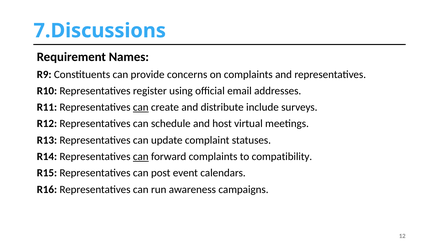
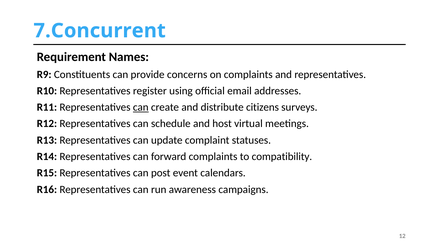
7.Discussions: 7.Discussions -> 7.Concurrent (100, 31)
include: include -> citizens (263, 107)
can underline: present -> none (141, 157)
